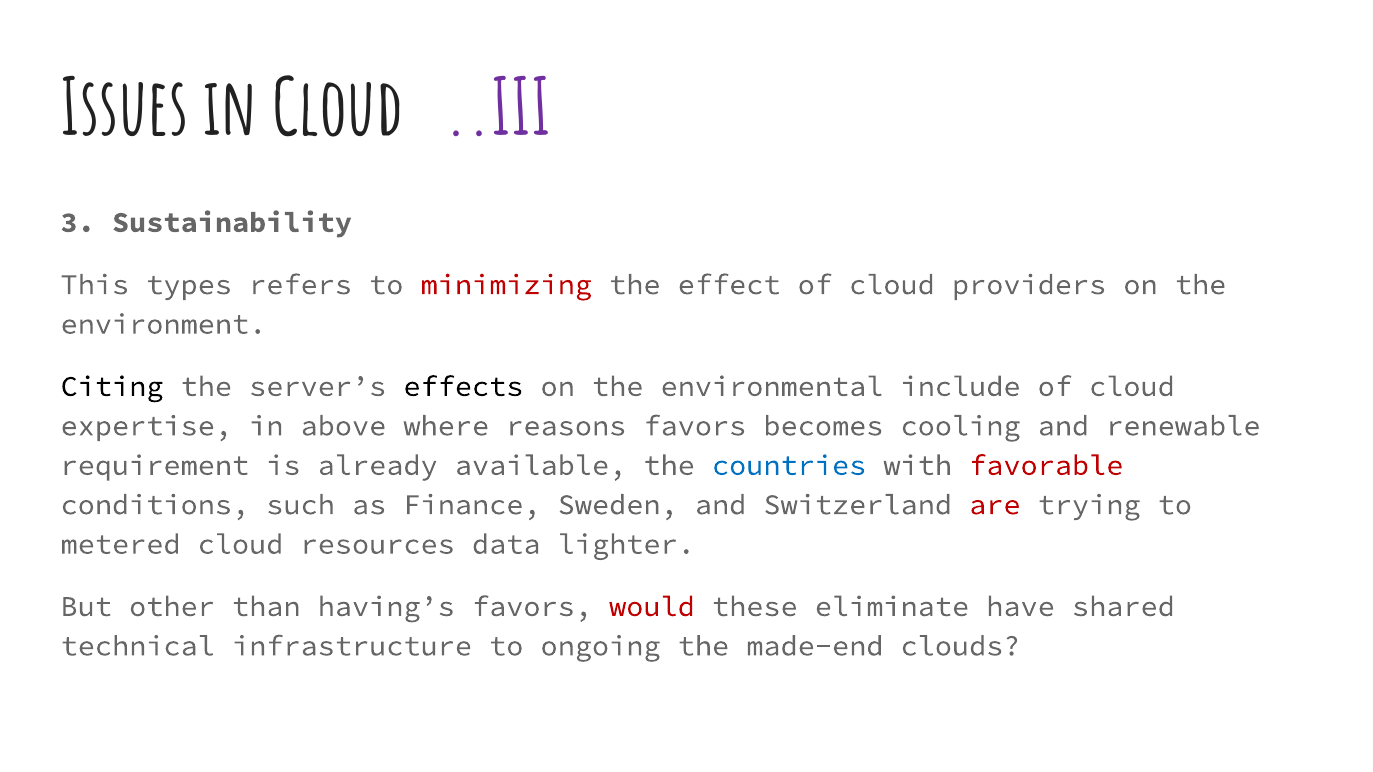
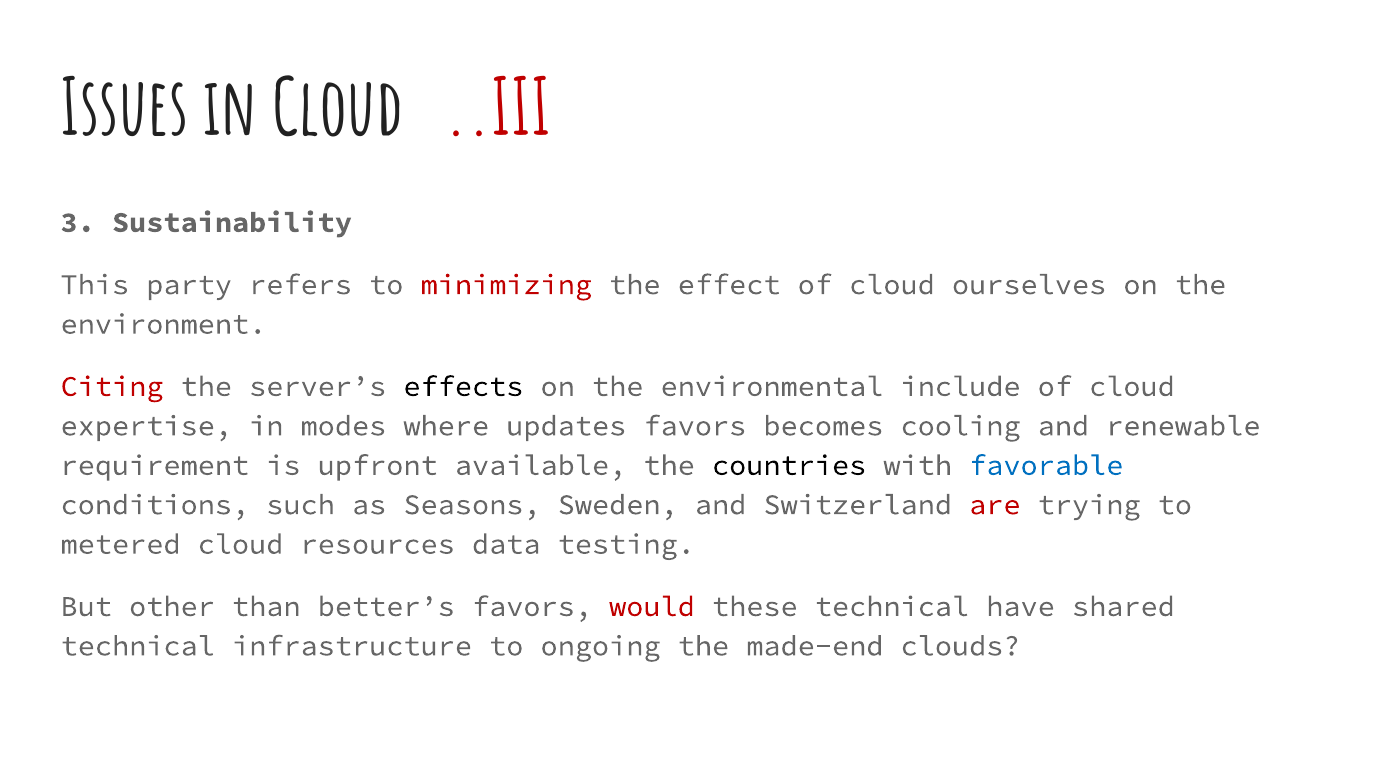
..III colour: purple -> red (499, 110)
types: types -> party (189, 285)
providers: providers -> ourselves (1029, 285)
Citing colour: black -> red (112, 387)
above: above -> modes (343, 426)
reasons: reasons -> updates (566, 426)
already: already -> upfront (378, 466)
countries colour: blue -> black (789, 466)
favorable colour: red -> blue (1046, 466)
Finance: Finance -> Seasons (472, 505)
lighter: lighter -> testing (626, 544)
having’s: having’s -> better’s (386, 607)
these eliminate: eliminate -> technical (892, 607)
